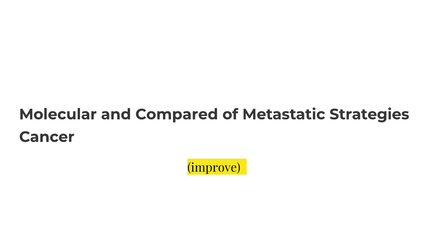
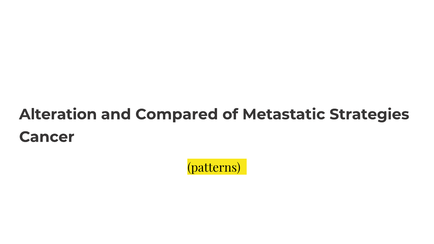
Molecular: Molecular -> Alteration (58, 114)
improve: improve -> patterns (214, 168)
